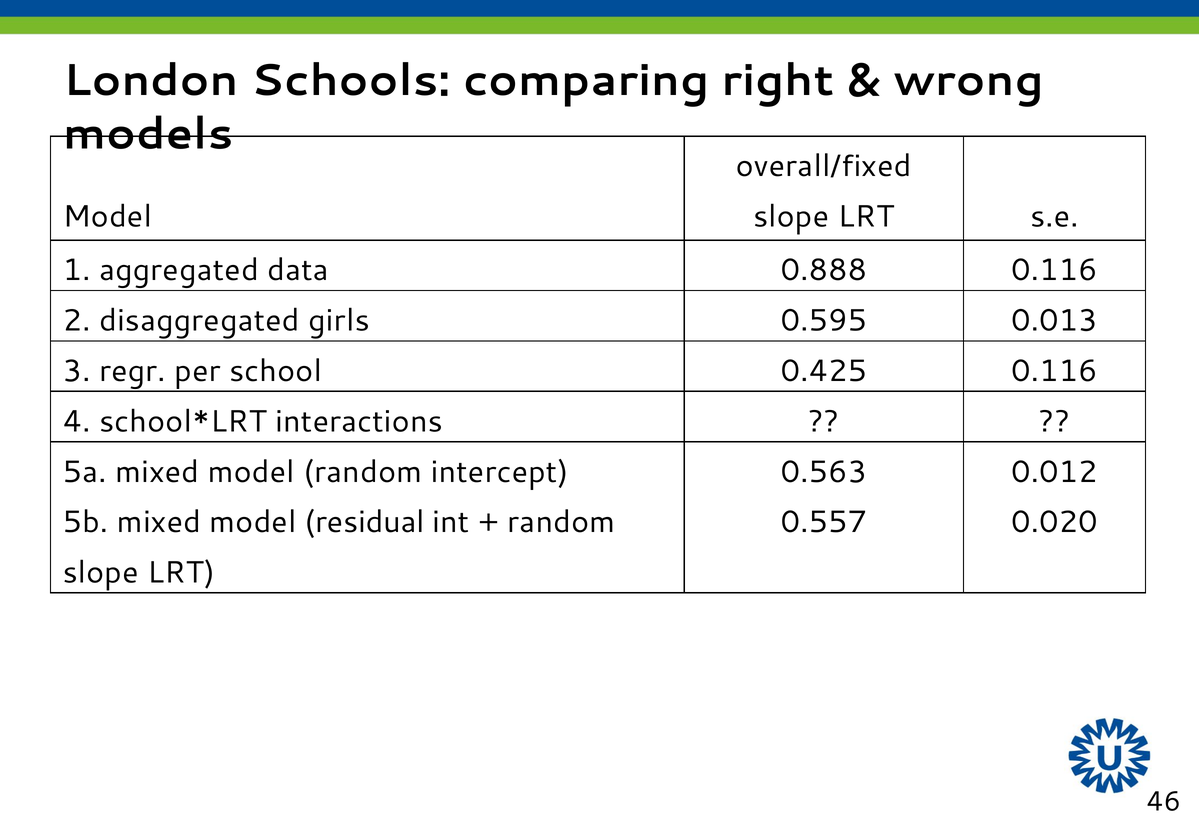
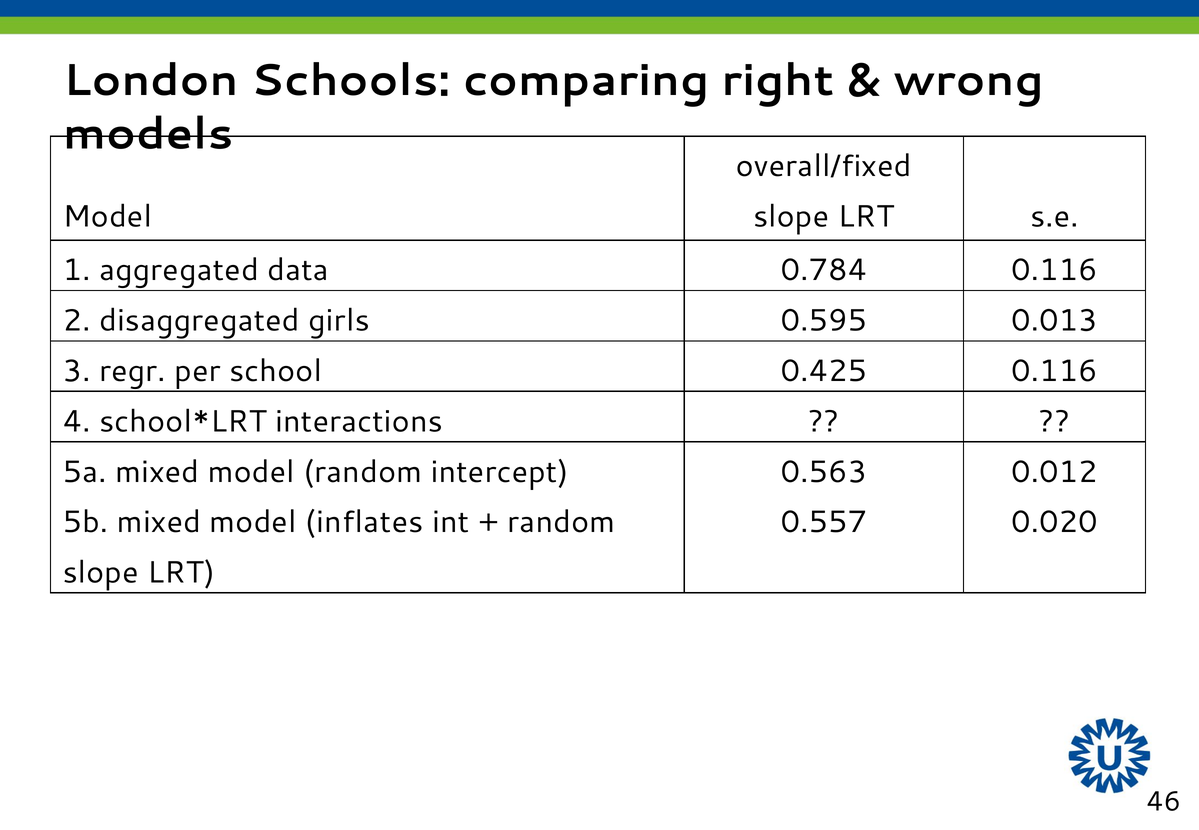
0.888: 0.888 -> 0.784 (824, 270)
residual: residual -> inflates (364, 522)
